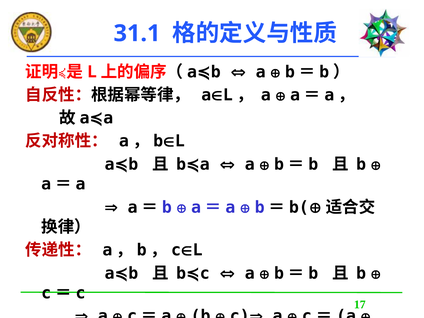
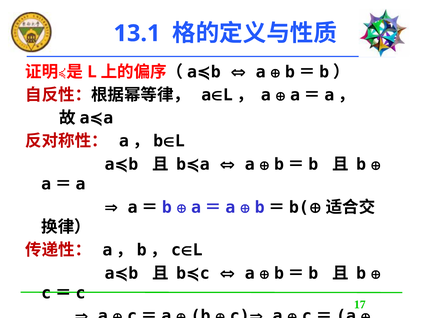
31.1: 31.1 -> 13.1 (137, 33)
